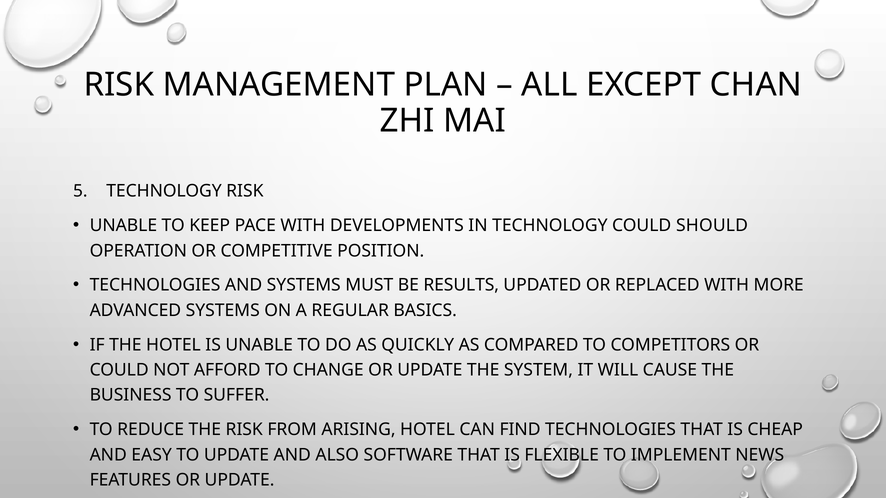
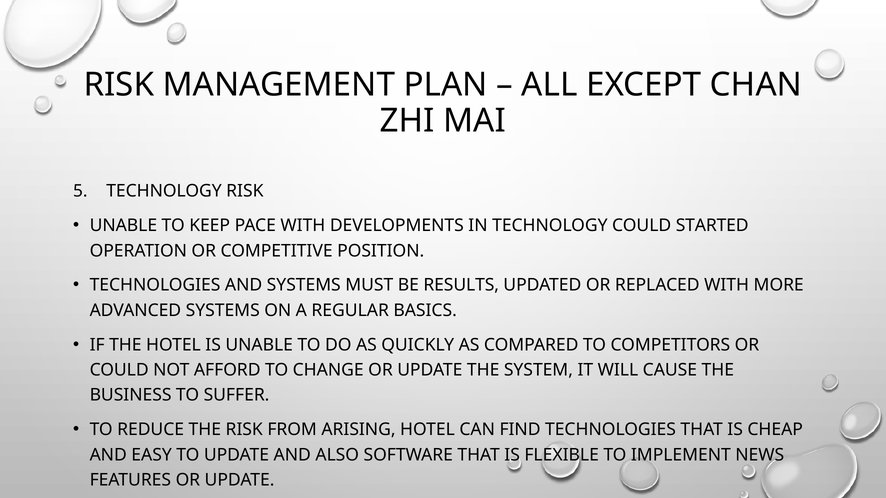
SHOULD: SHOULD -> STARTED (712, 226)
